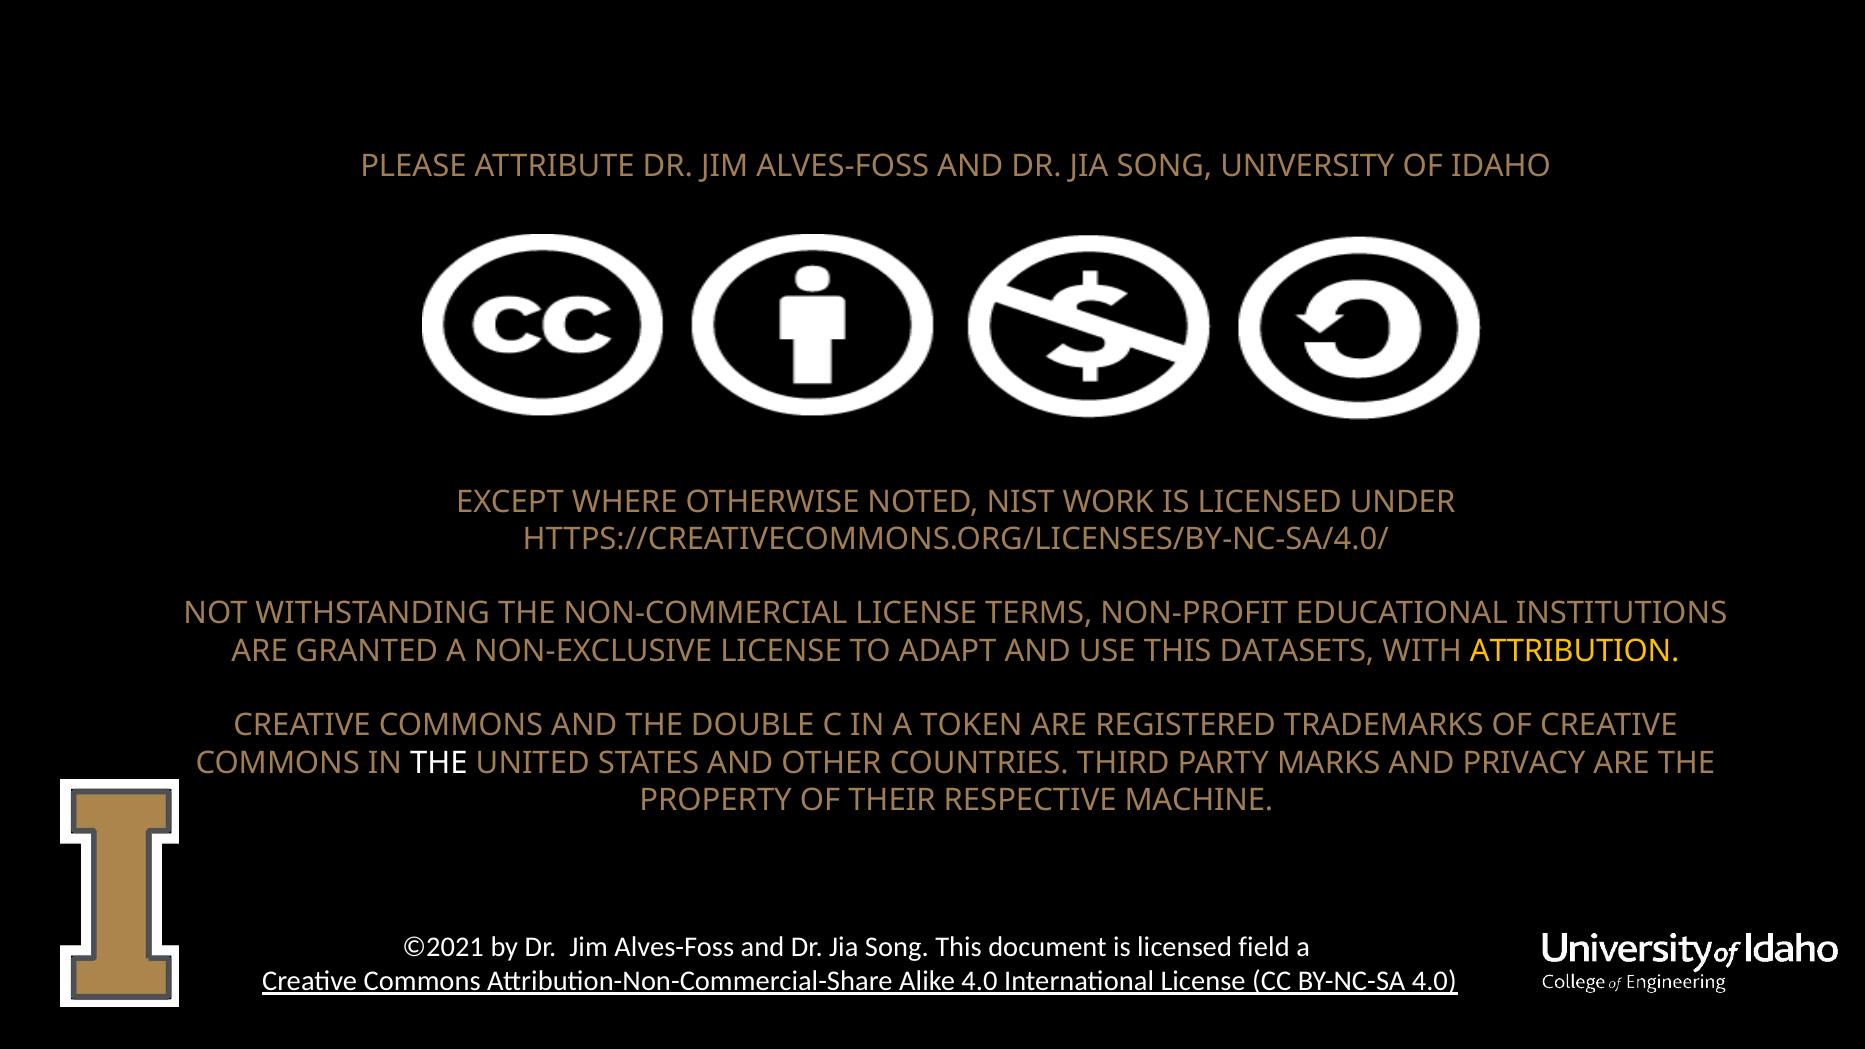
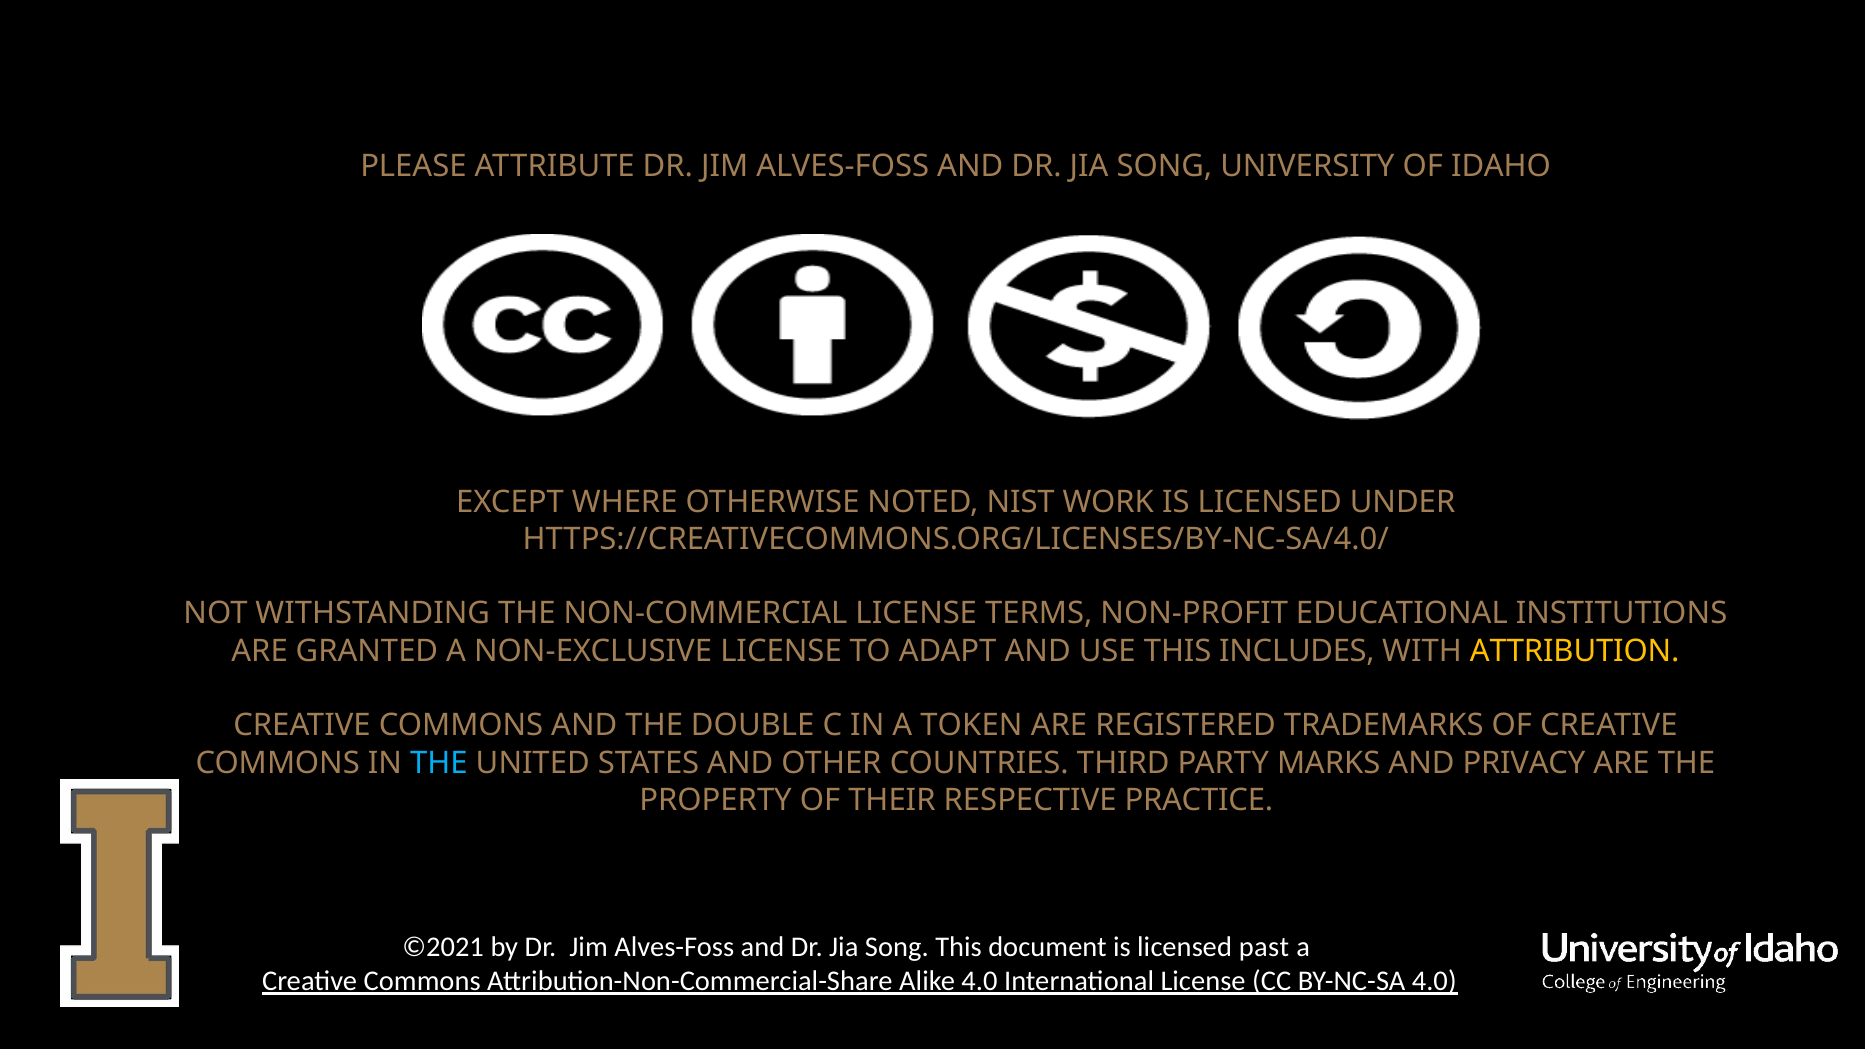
DATASETS: DATASETS -> INCLUDES (1297, 651)
THE colour: white -> light blue (439, 763)
MACHINE: MACHINE -> PRACTICE (1199, 800)
field: field -> past (1264, 947)
